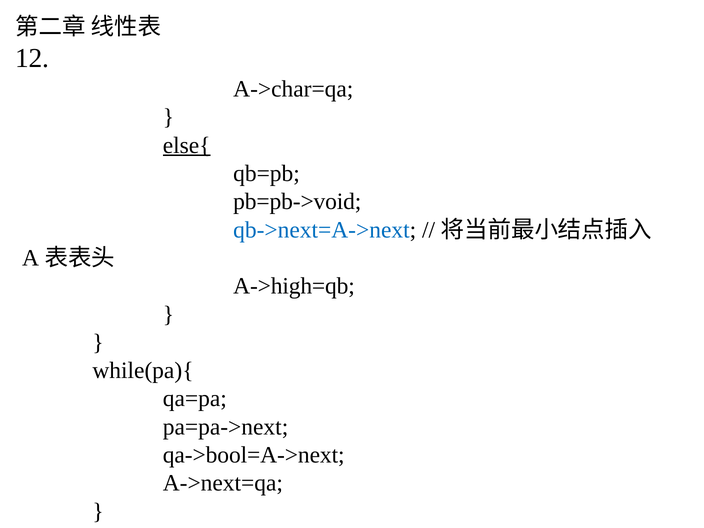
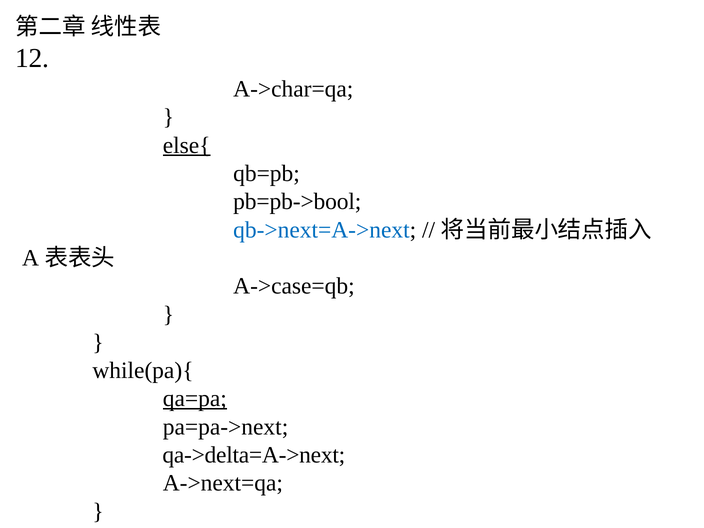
pb=pb->void: pb=pb->void -> pb=pb->bool (297, 202)
A->high=qb: A->high=qb -> A->case=qb (294, 286)
qa=pa underline: none -> present (195, 399)
qa->bool=A->next: qa->bool=A->next -> qa->delta=A->next (254, 455)
